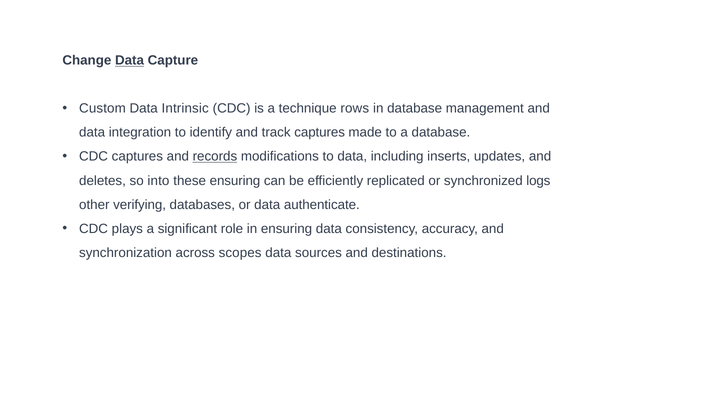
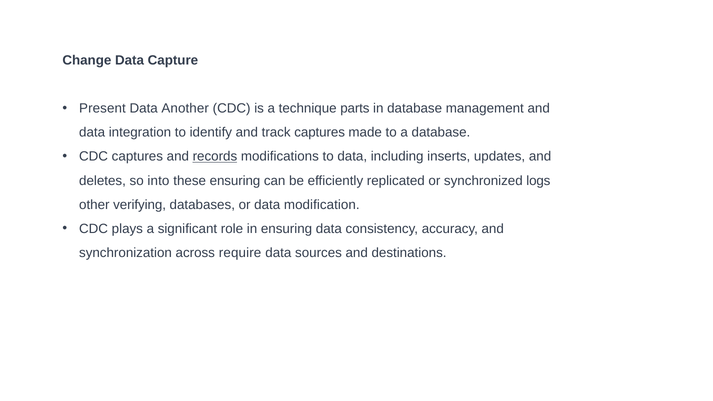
Data underline: present -> none (130, 61)
Custom: Custom -> Present (102, 108)
Intrinsic: Intrinsic -> Another (185, 108)
rows: rows -> parts (355, 108)
authenticate: authenticate -> modification (322, 205)
scopes: scopes -> require (240, 253)
